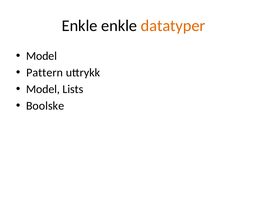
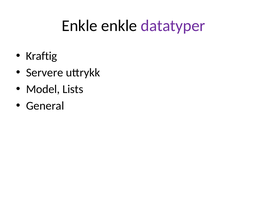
datatyper colour: orange -> purple (173, 26)
Model: Model -> Kraftig (41, 56)
Pattern: Pattern -> Servere (45, 73)
Boolske: Boolske -> General (45, 106)
